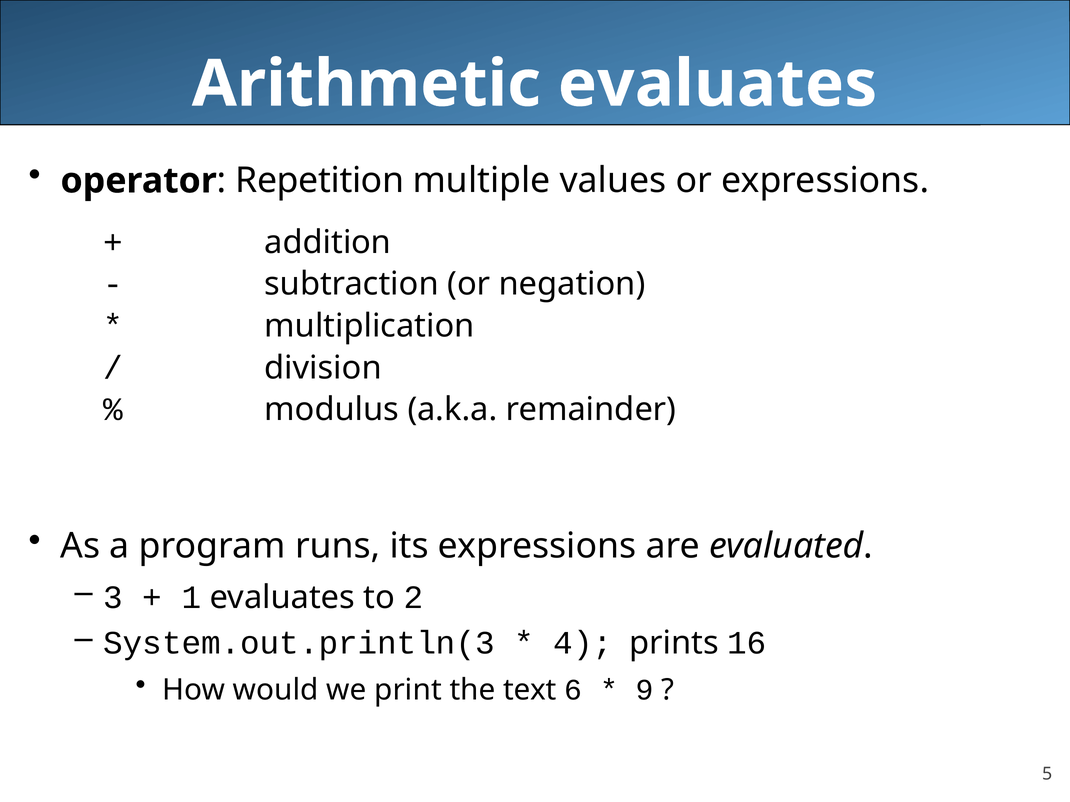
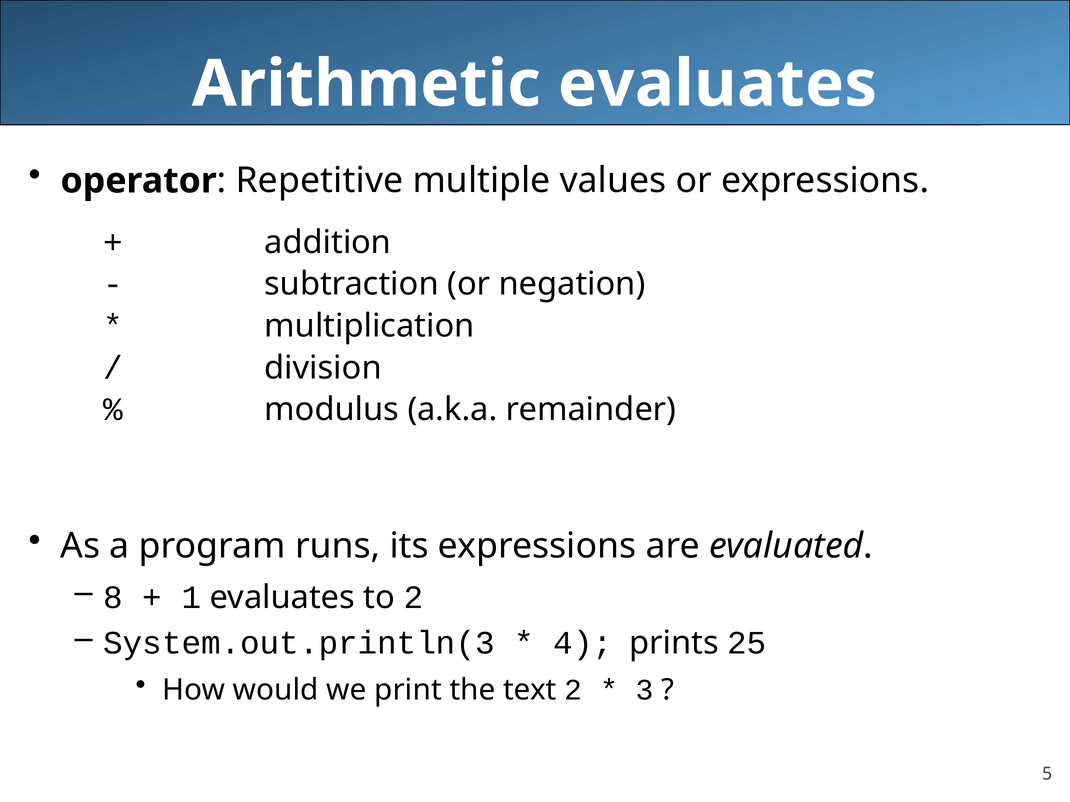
Repetition: Repetition -> Repetitive (319, 181)
3: 3 -> 8 (113, 598)
16: 16 -> 25 (747, 644)
text 6: 6 -> 2 (573, 690)
9: 9 -> 3 (645, 690)
